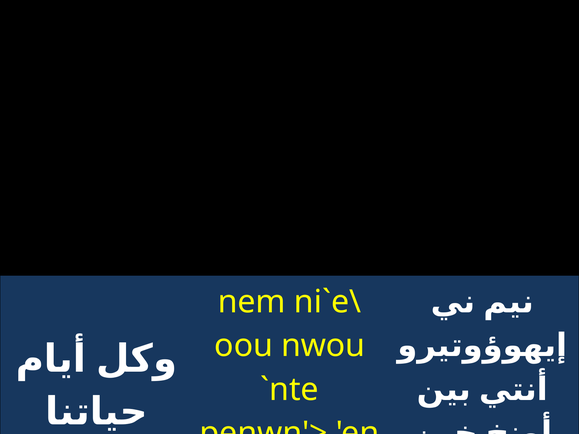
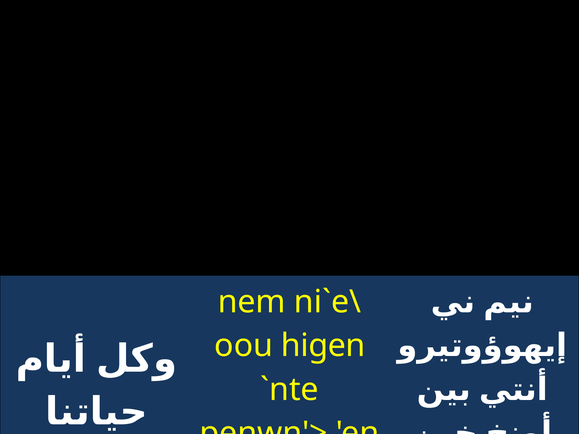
nwou: nwou -> higen (323, 346)
